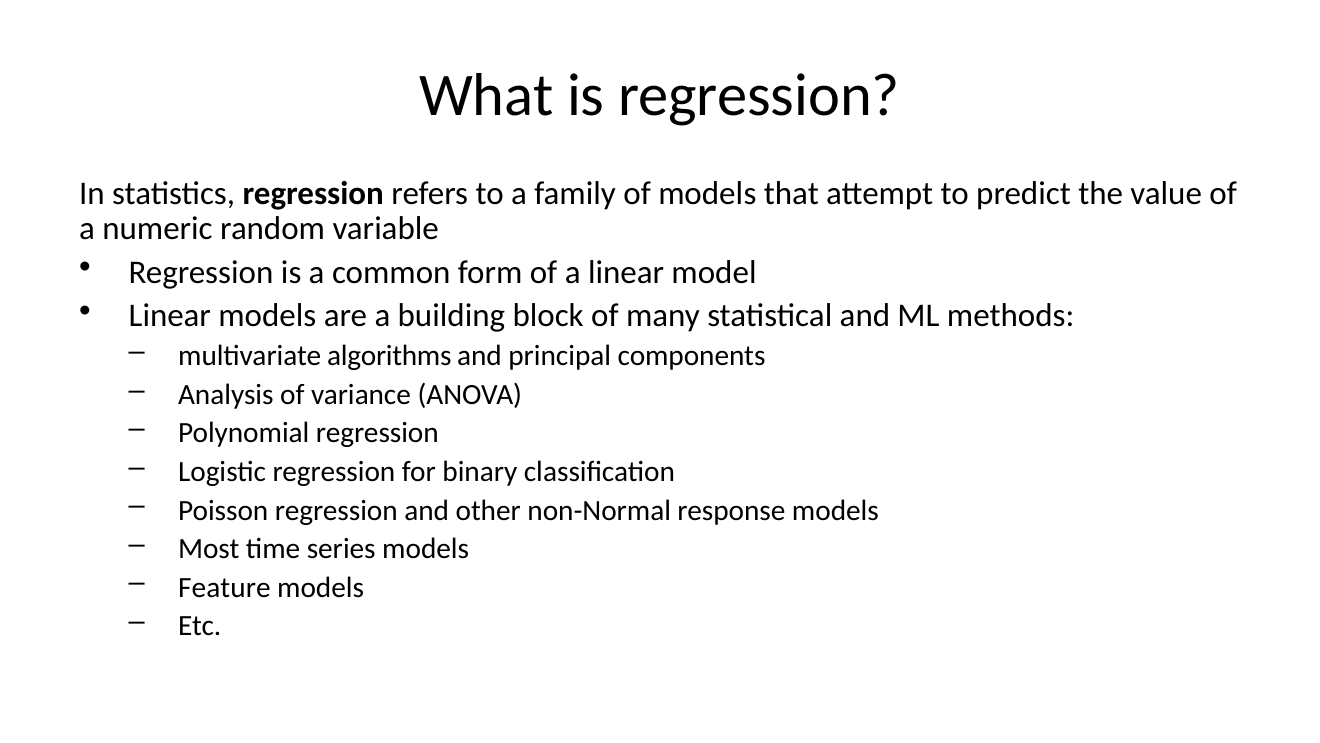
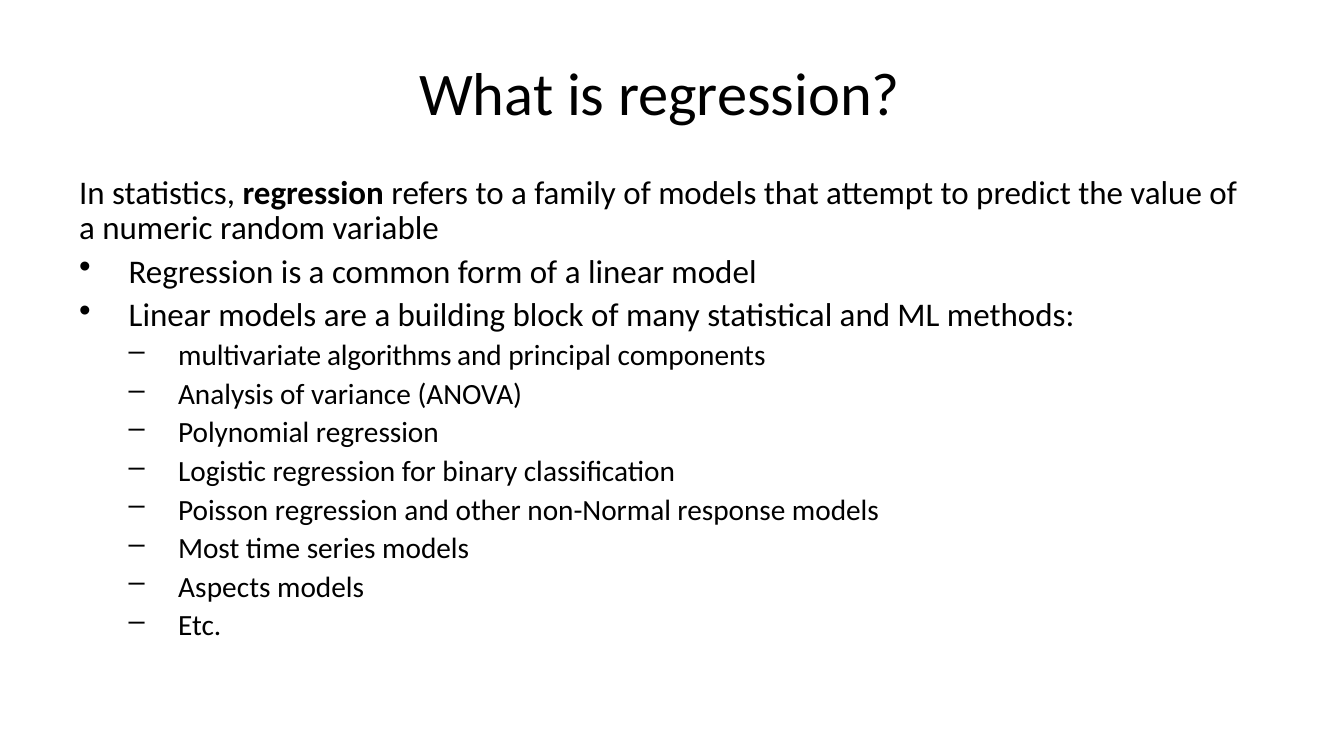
Feature: Feature -> Aspects (224, 587)
